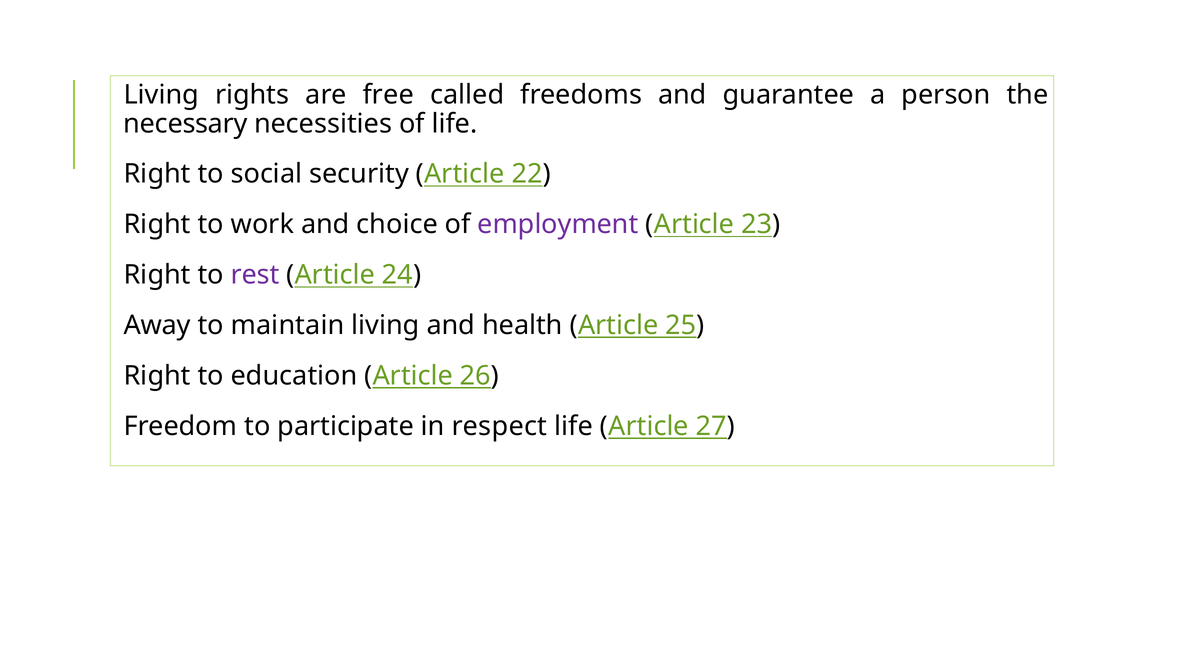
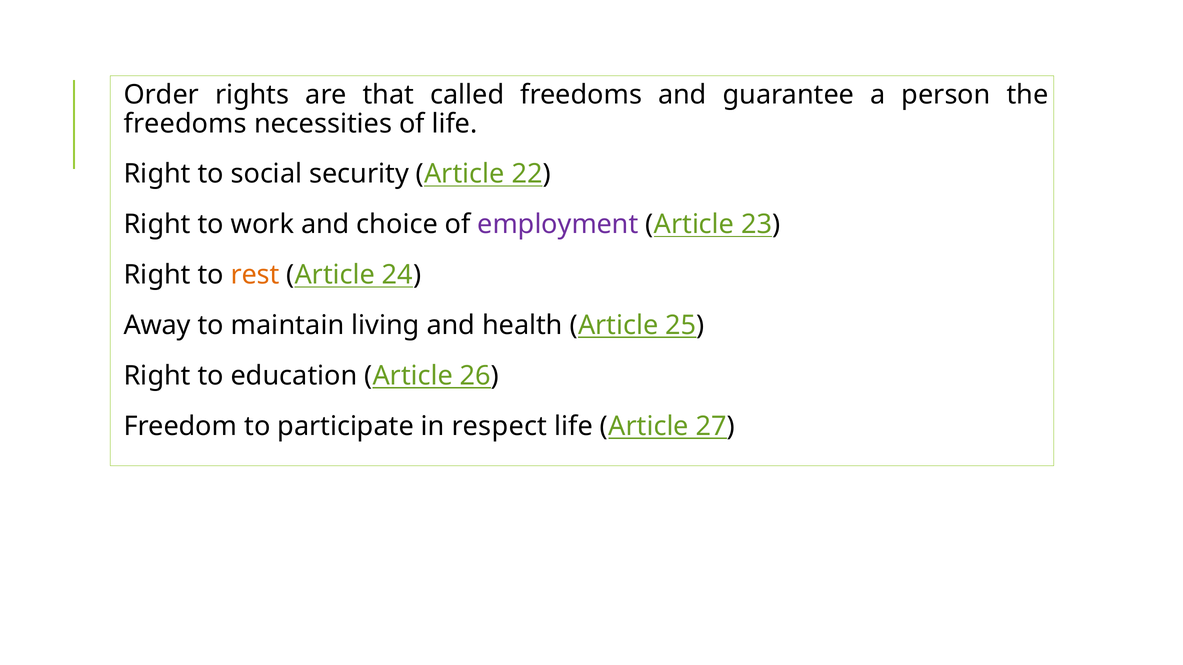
Living: Living -> Order (161, 95)
free: free -> that (388, 95)
necessary: necessary -> freedoms (185, 124)
rest colour: purple -> orange (255, 275)
